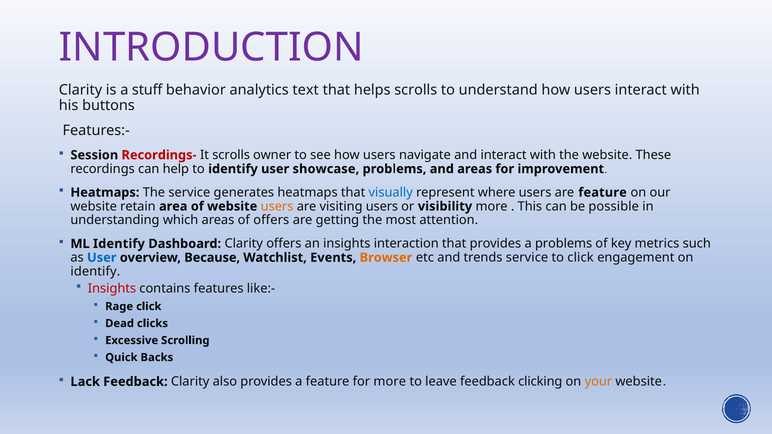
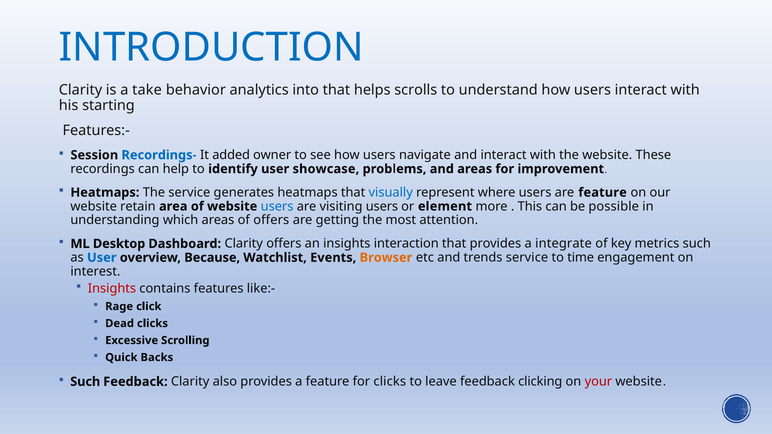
INTRODUCTION colour: purple -> blue (211, 47)
stuff: stuff -> take (147, 90)
text: text -> into (306, 90)
buttons: buttons -> starting (108, 105)
Recordings- colour: red -> blue (159, 155)
It scrolls: scrolls -> added (231, 155)
users colour: orange -> blue (277, 206)
visibility: visibility -> element (445, 206)
ML Identify: Identify -> Desktop (119, 244)
a problems: problems -> integrate (564, 244)
to click: click -> time (581, 258)
identify: identify -> interest (95, 272)
Lack: Lack -> Such (85, 382)
for more: more -> clicks (390, 382)
your colour: orange -> red (598, 382)
